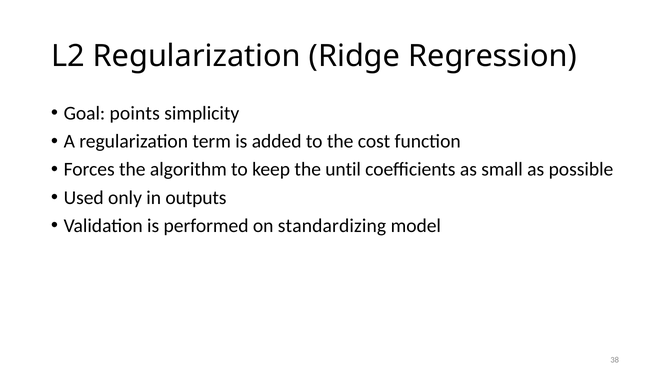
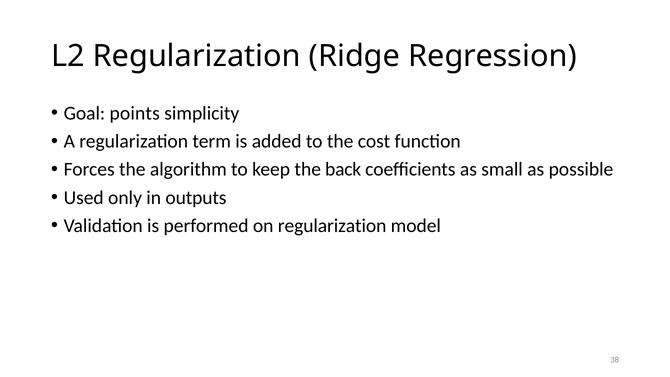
until: until -> back (343, 169)
on standardizing: standardizing -> regularization (332, 226)
